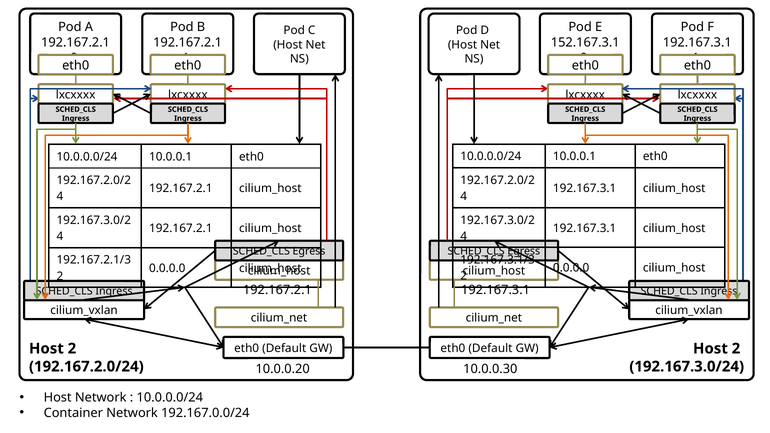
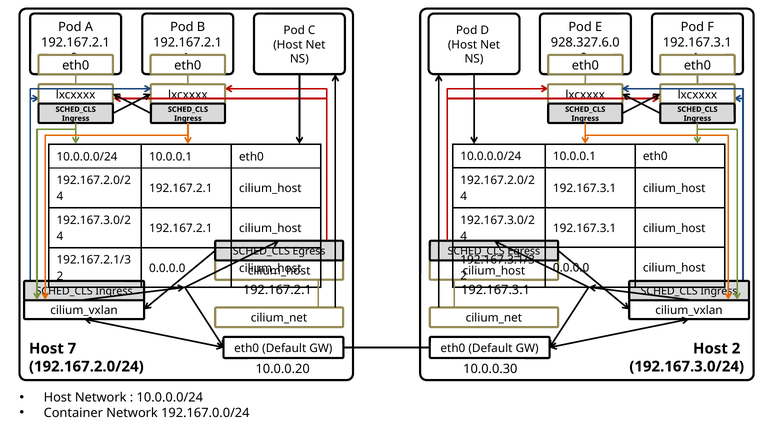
152.167.3.1: 152.167.3.1 -> 928.327.6.0 (585, 42)
2: 2 -> 7 (72, 349)
